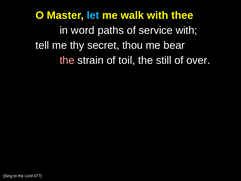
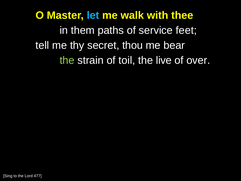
word: word -> them (83, 30)
service with: with -> feet (186, 30)
the colour: pink -> light green (67, 60)
still: still -> live (164, 60)
